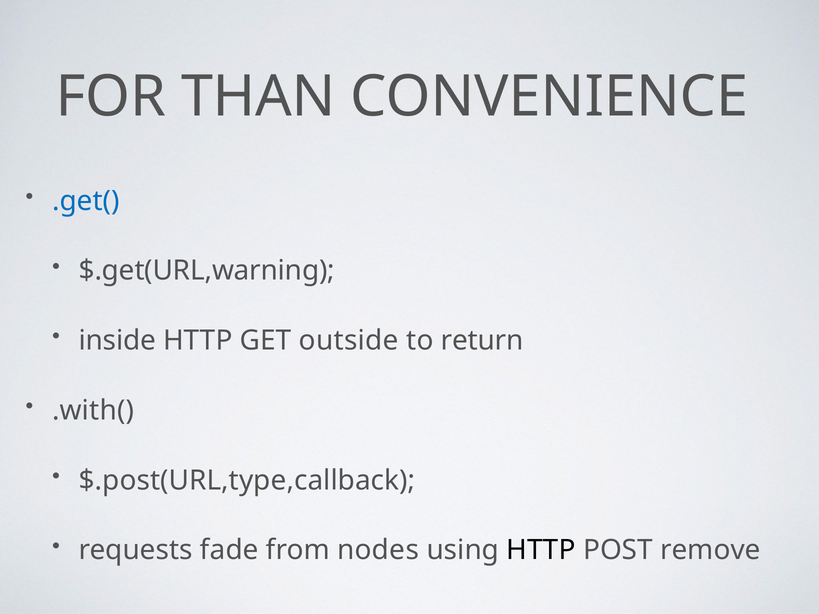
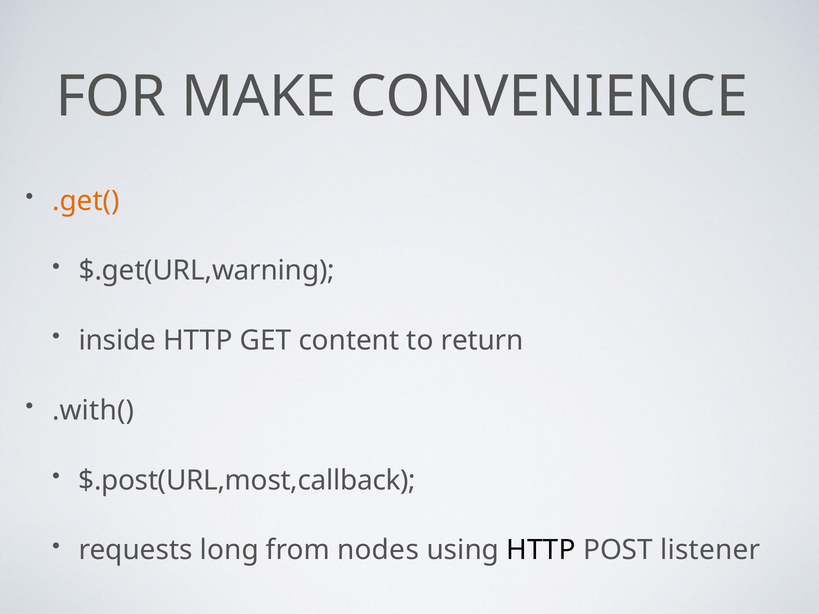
THAN: THAN -> MAKE (259, 97)
.get( colour: blue -> orange (86, 201)
outside: outside -> content (349, 341)
$.post(URL,type,callback: $.post(URL,type,callback -> $.post(URL,most,callback (247, 480)
fade: fade -> long (229, 550)
remove: remove -> listener (710, 550)
